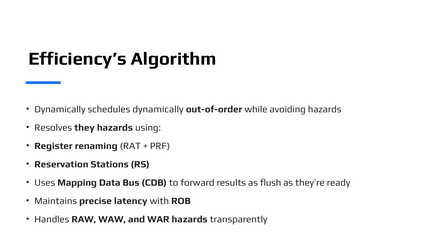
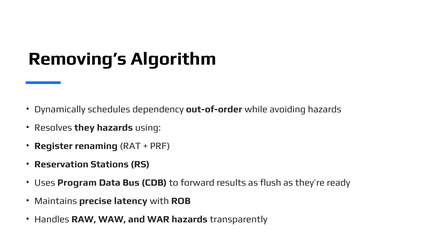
Efficiency’s: Efficiency’s -> Removing’s (78, 59)
schedules dynamically: dynamically -> dependency (158, 109)
Mapping: Mapping -> Program (77, 183)
